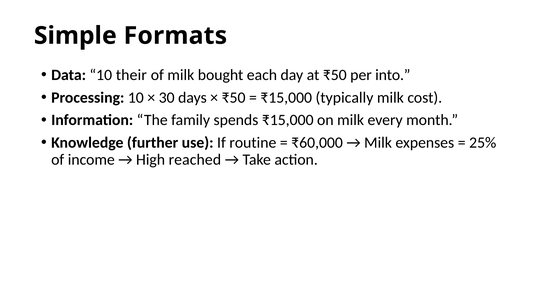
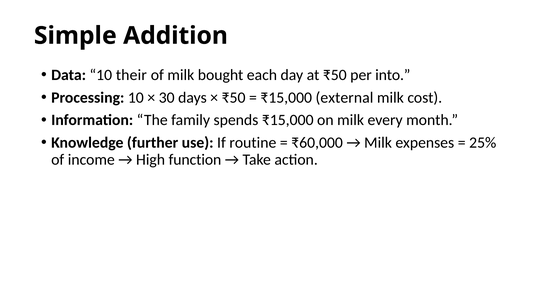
Formats: Formats -> Addition (176, 36)
typically: typically -> external (344, 98)
reached: reached -> function (195, 160)
